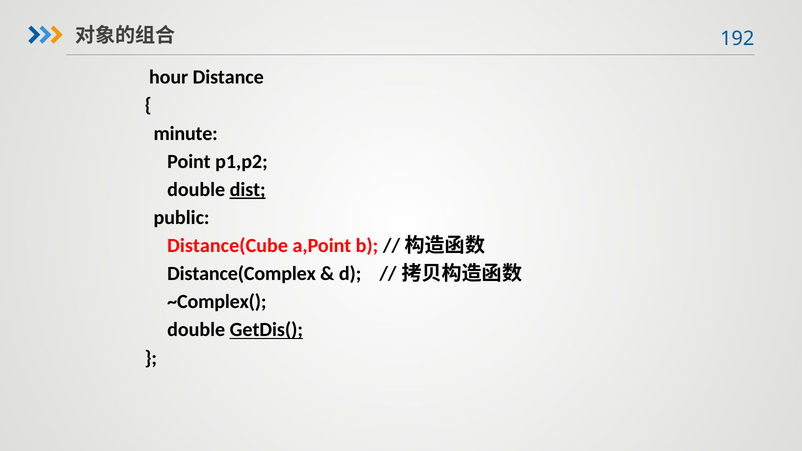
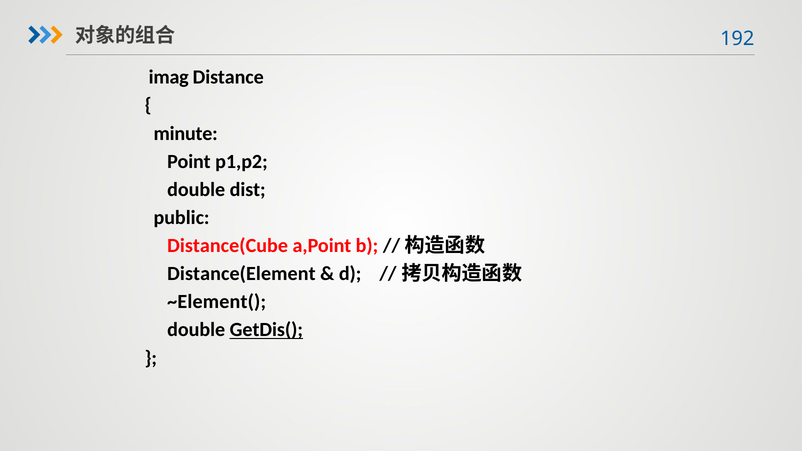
hour: hour -> imag (169, 77)
dist underline: present -> none (248, 190)
Distance(Complex: Distance(Complex -> Distance(Element (241, 274)
~Complex(: ~Complex( -> ~Element( (217, 302)
